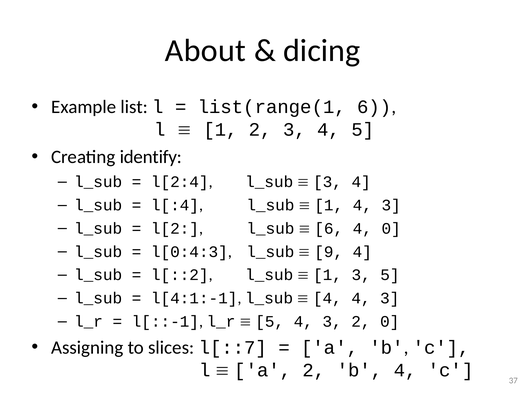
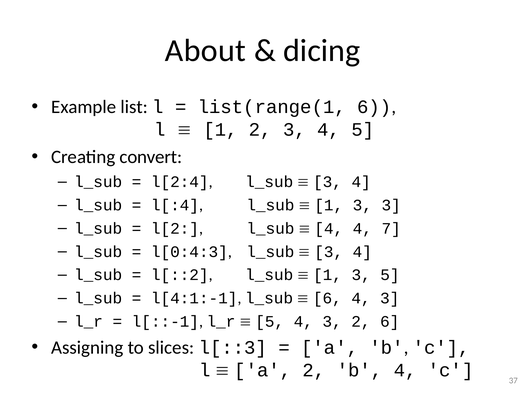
identify: identify -> convert (151, 157)
4: 4 -> 3 (362, 206)
6: 6 -> 4 (329, 229)
4 0: 0 -> 7 (391, 229)
9: 9 -> 3 (329, 252)
4: 4 -> 6 (327, 299)
2 0: 0 -> 6 (390, 322)
l[::7: l[::7 -> l[::3 (233, 348)
